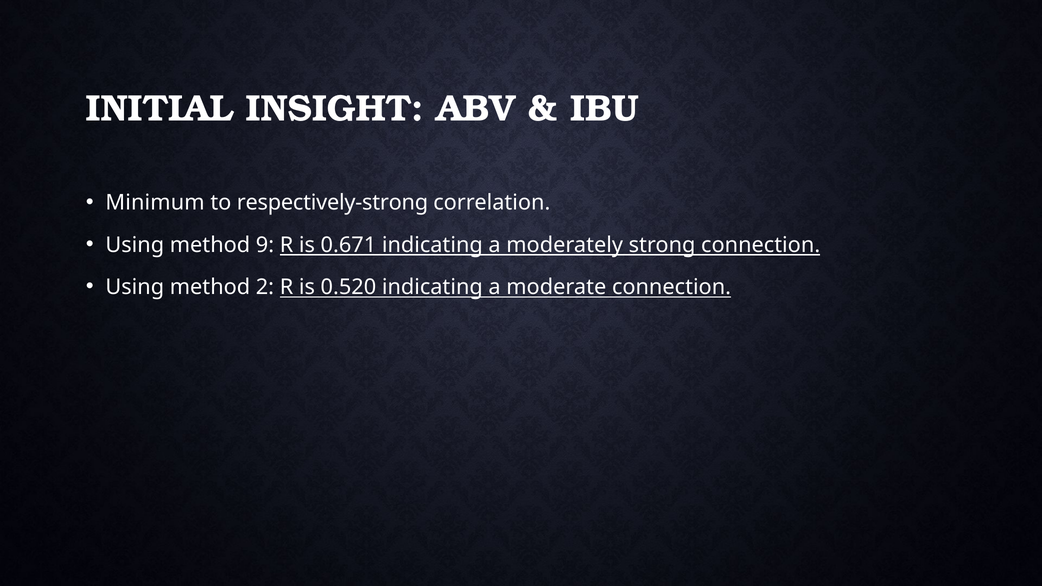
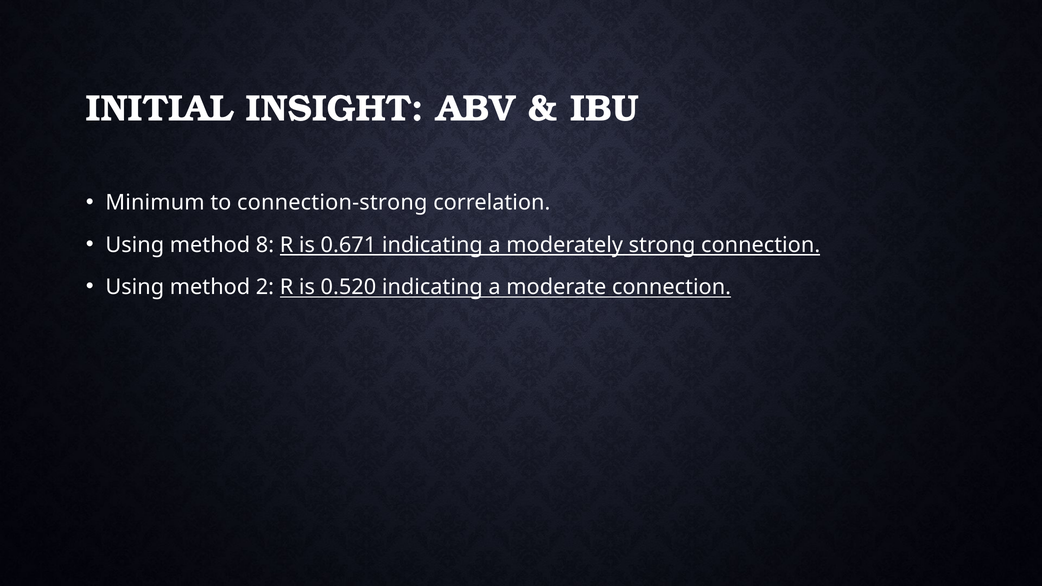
respectively-strong: respectively-strong -> connection-strong (332, 203)
9: 9 -> 8 (265, 245)
